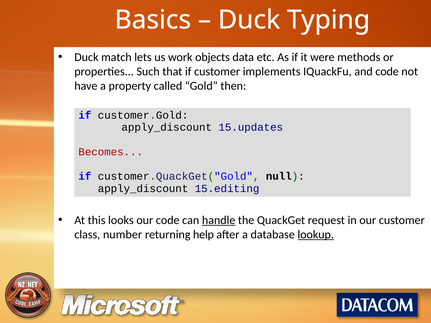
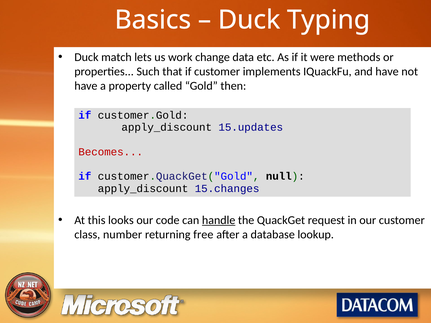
objects: objects -> change (213, 57)
and code: code -> have (387, 72)
15.editing: 15.editing -> 15.changes (227, 189)
help: help -> free (203, 235)
lookup underline: present -> none (316, 235)
